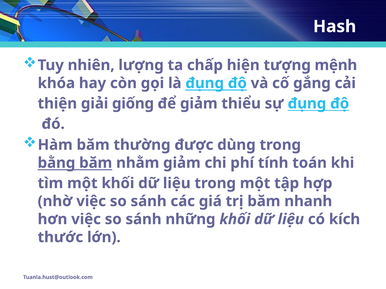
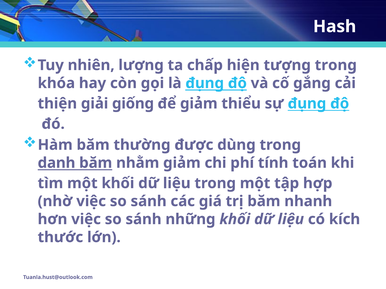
tượng mệnh: mệnh -> trong (336, 65)
bằng: bằng -> danh (57, 163)
